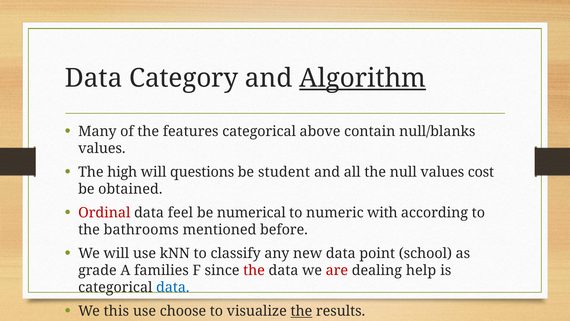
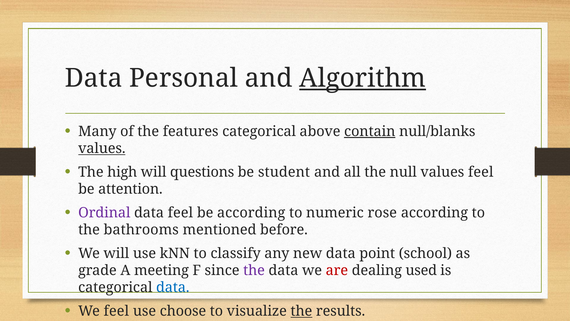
Category: Category -> Personal (184, 78)
contain underline: none -> present (370, 131)
values underline: none -> present (102, 148)
values cost: cost -> feel (481, 172)
obtained: obtained -> attention (130, 189)
Ordinal colour: red -> purple (104, 212)
be numerical: numerical -> according (251, 212)
with: with -> rose (382, 212)
families: families -> meeting (162, 270)
the colour: red -> purple (254, 270)
help: help -> used (421, 270)
We this: this -> feel (116, 311)
